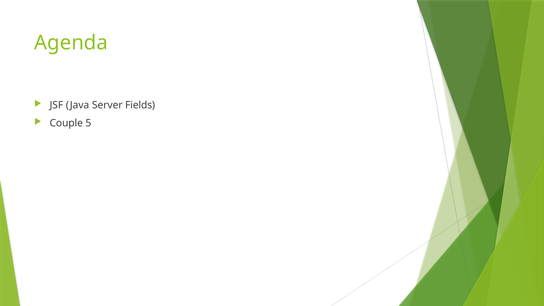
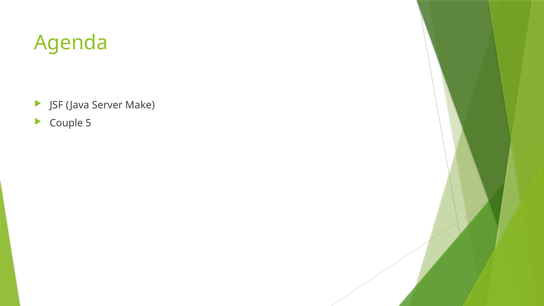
Fields: Fields -> Make (140, 105)
